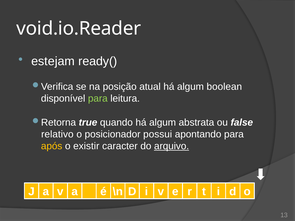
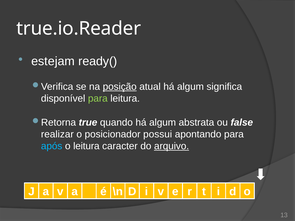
void.io.Reader: void.io.Reader -> true.io.Reader (79, 29)
posição underline: none -> present (120, 87)
boolean: boolean -> significa (224, 87)
relativo: relativo -> realizar (57, 134)
após colour: yellow -> light blue (52, 146)
o existir: existir -> leitura (86, 146)
